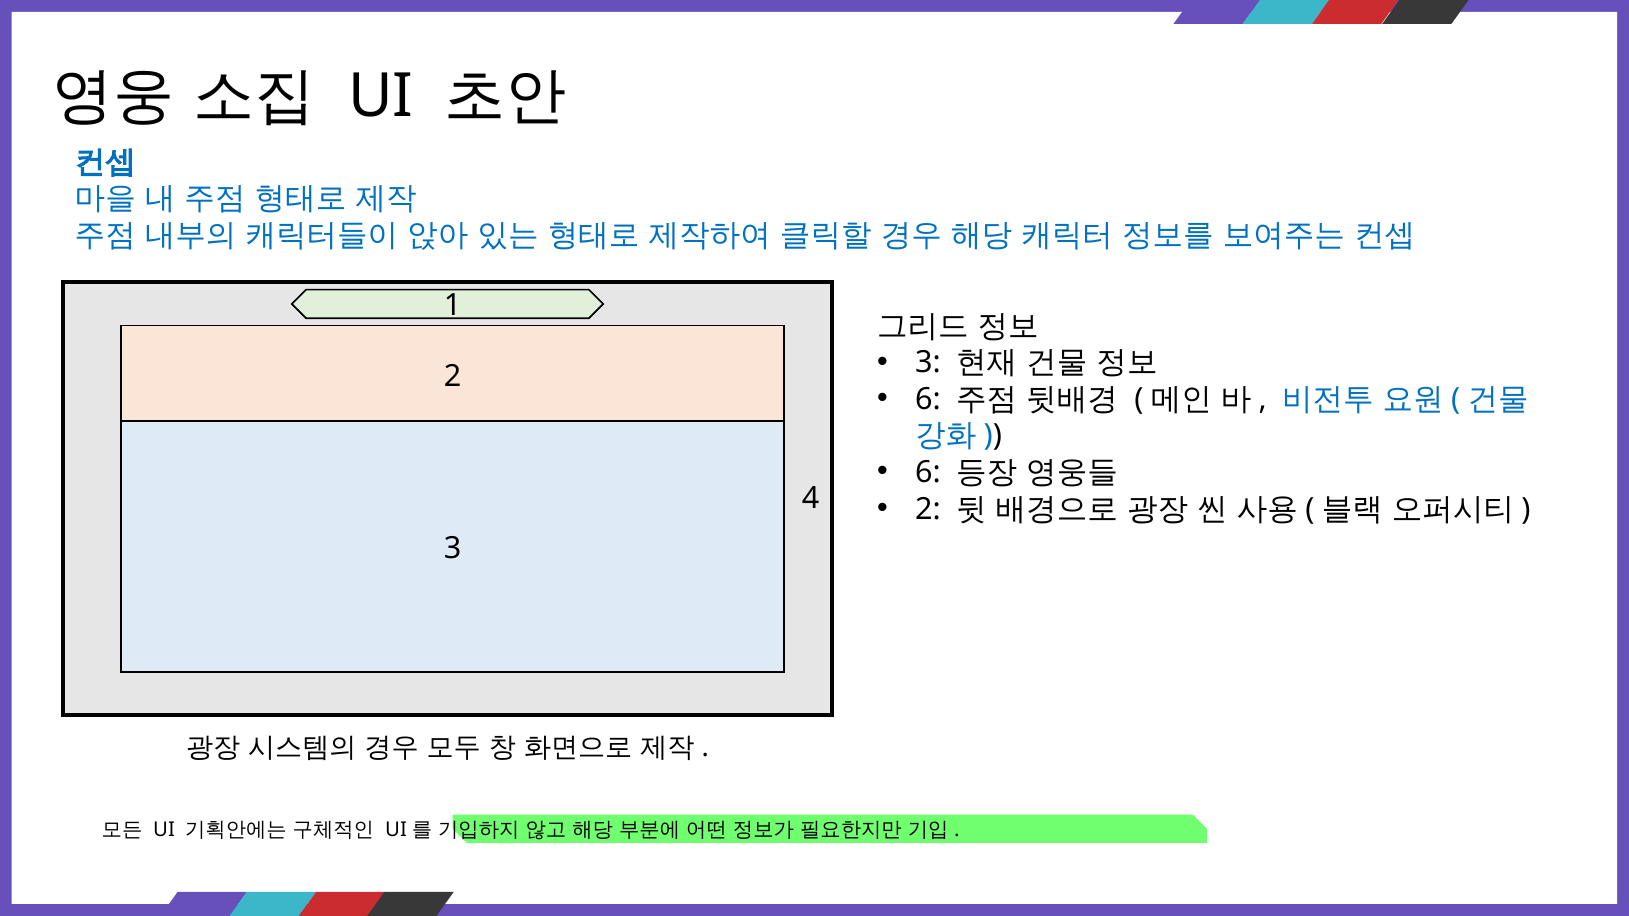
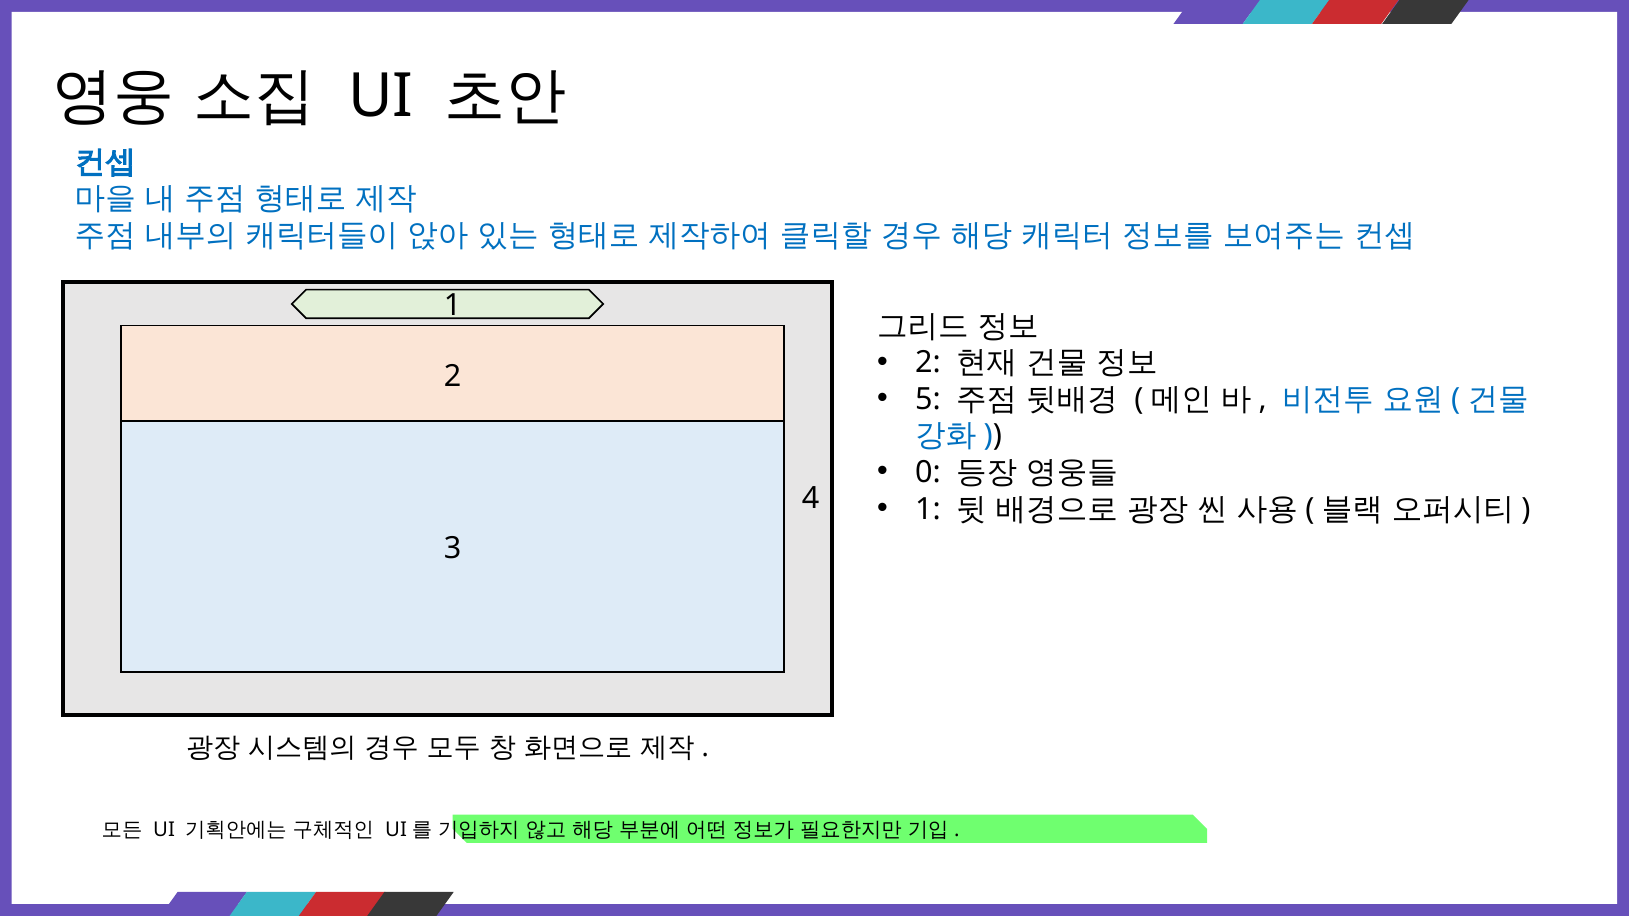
3: 3 -> 2 (928, 363)
6: 6 -> 5 (928, 399)
6: 6 -> 0 (928, 473)
2: 2 -> 1 (928, 509)
